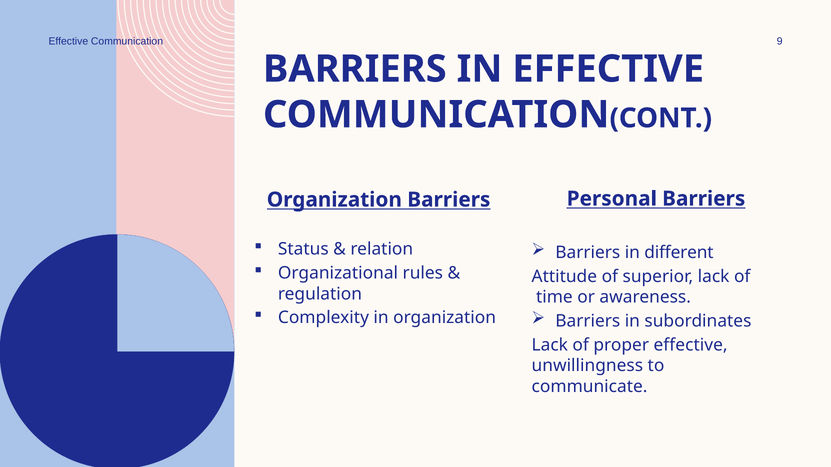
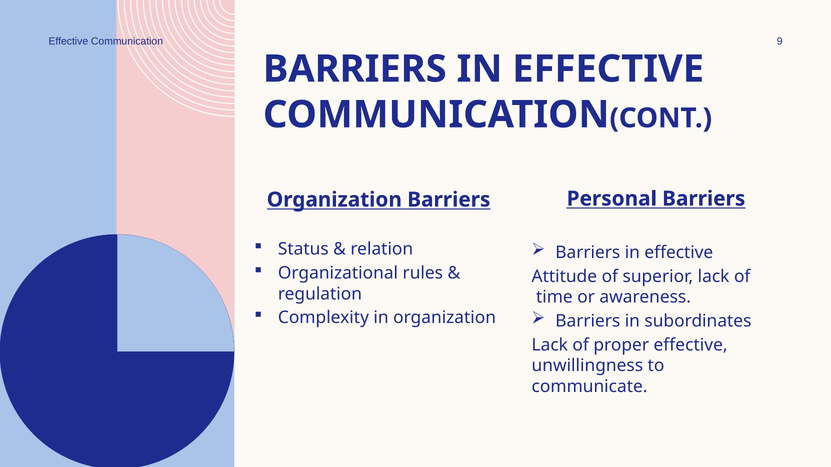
different: different -> effective (679, 253)
